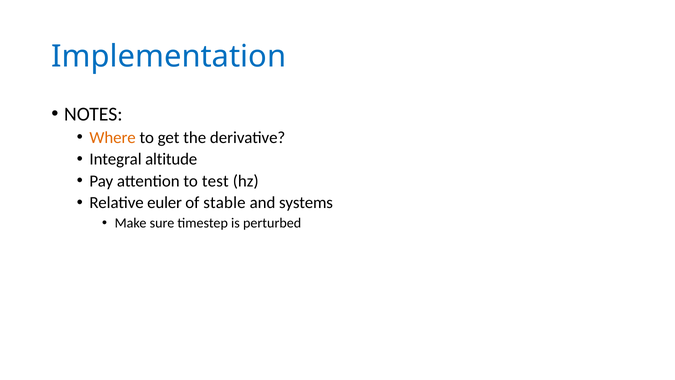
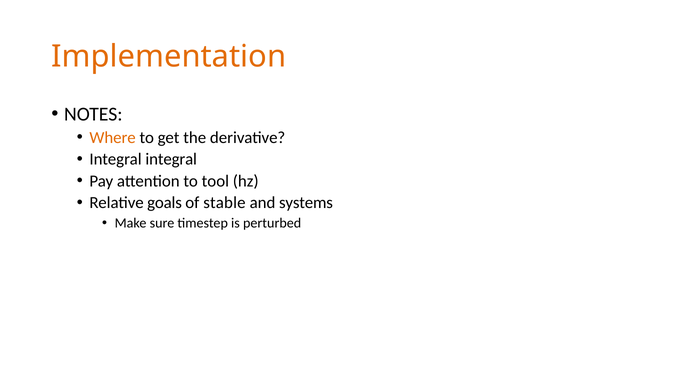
Implementation colour: blue -> orange (169, 57)
Integral altitude: altitude -> integral (171, 159)
test: test -> tool (215, 181)
euler: euler -> goals (165, 203)
